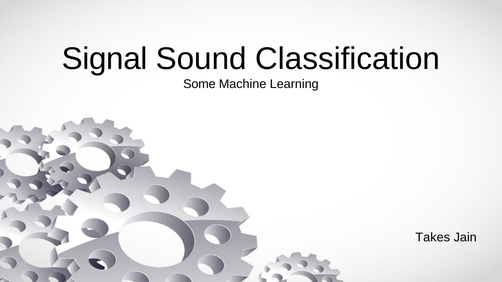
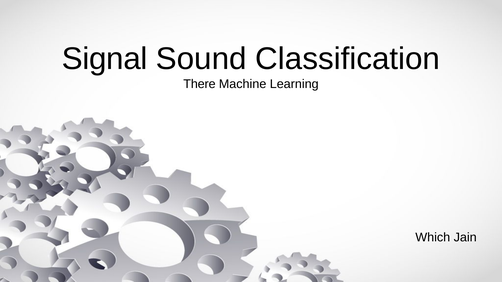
Some: Some -> There (199, 84)
Takes: Takes -> Which (433, 238)
